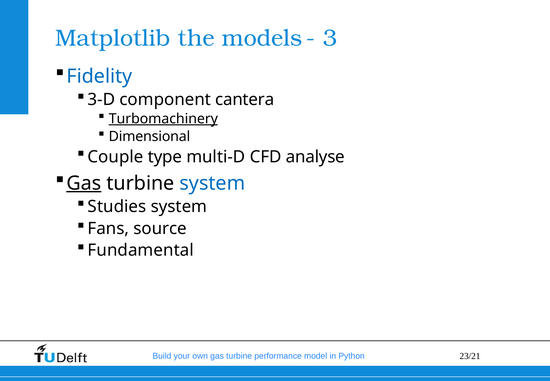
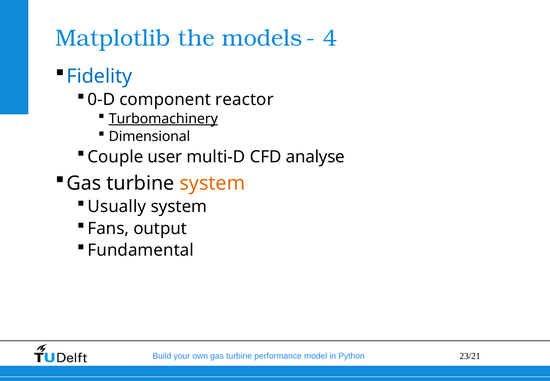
3: 3 -> 4 (330, 38)
3-D: 3-D -> 0-D (101, 100)
cantera: cantera -> reactor (245, 100)
type: type -> user (165, 157)
Gas underline: present -> none (84, 183)
system colour: blue -> orange (212, 183)
Studies: Studies -> Usually (117, 207)
source: source -> output (160, 228)
